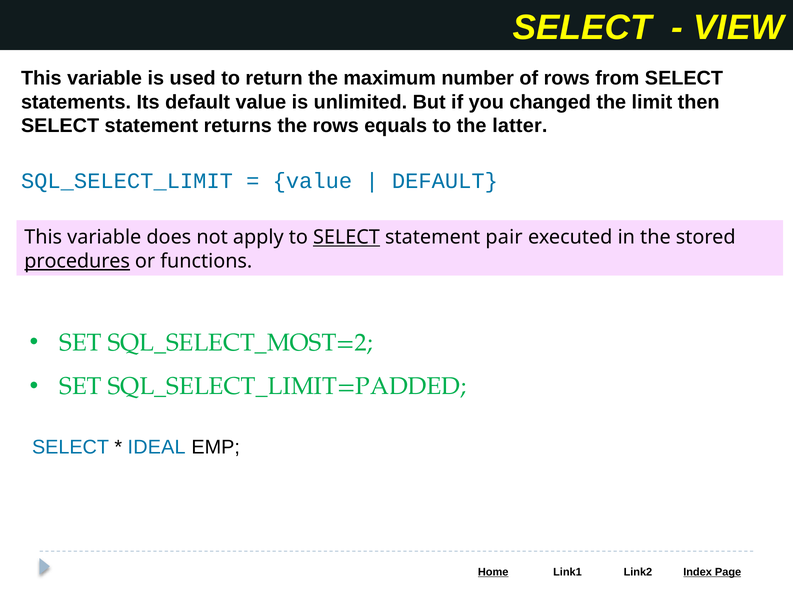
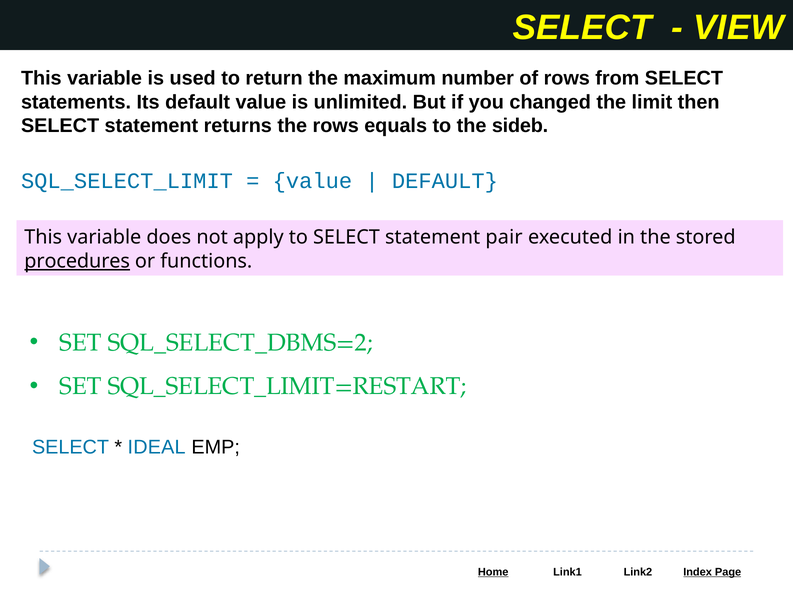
latter: latter -> sideb (520, 126)
SELECT underline: present -> none (346, 237)
SQL_SELECT_MOST=2: SQL_SELECT_MOST=2 -> SQL_SELECT_DBMS=2 (240, 343)
SQL_SELECT_LIMIT=PADDED: SQL_SELECT_LIMIT=PADDED -> SQL_SELECT_LIMIT=RESTART (287, 386)
